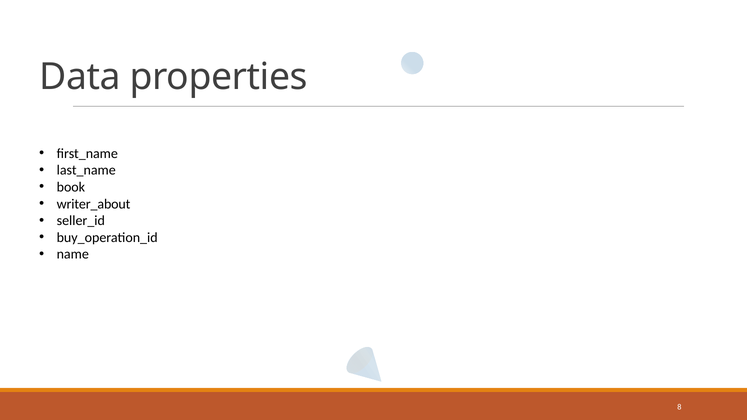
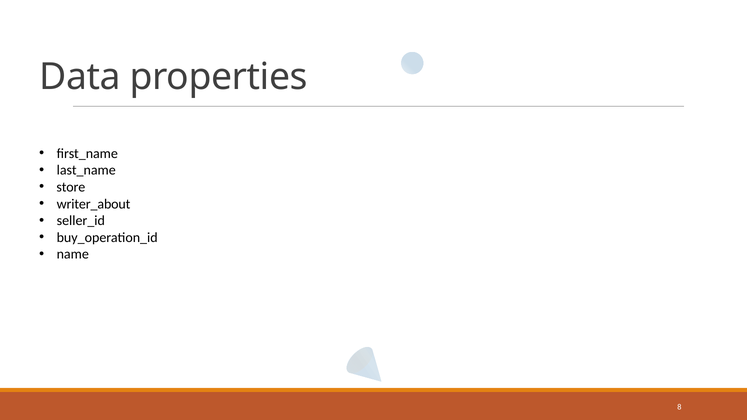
book: book -> store (71, 187)
